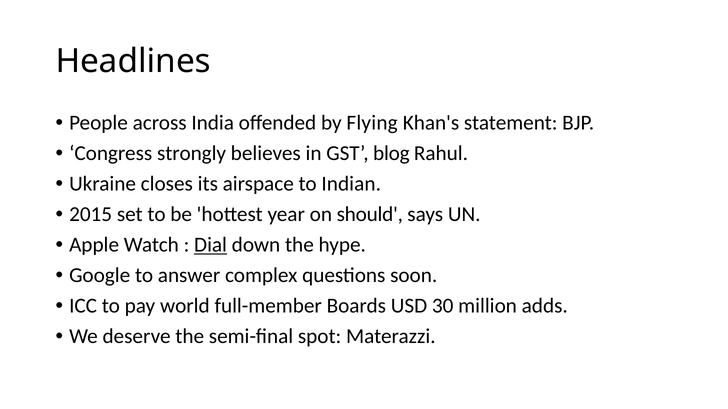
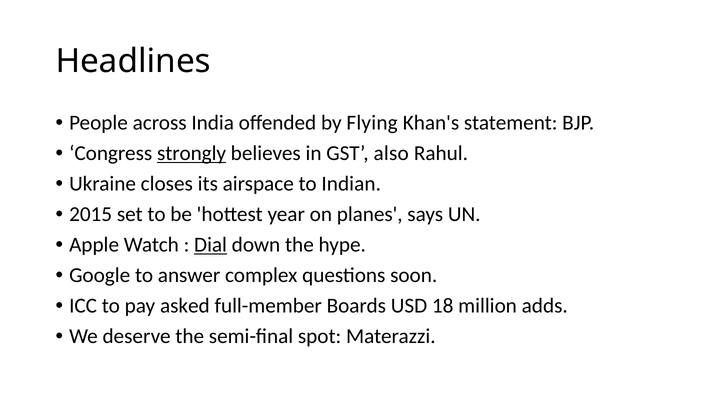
strongly underline: none -> present (192, 154)
blog: blog -> also (391, 154)
should: should -> planes (370, 215)
world: world -> asked (185, 306)
30: 30 -> 18 (443, 306)
